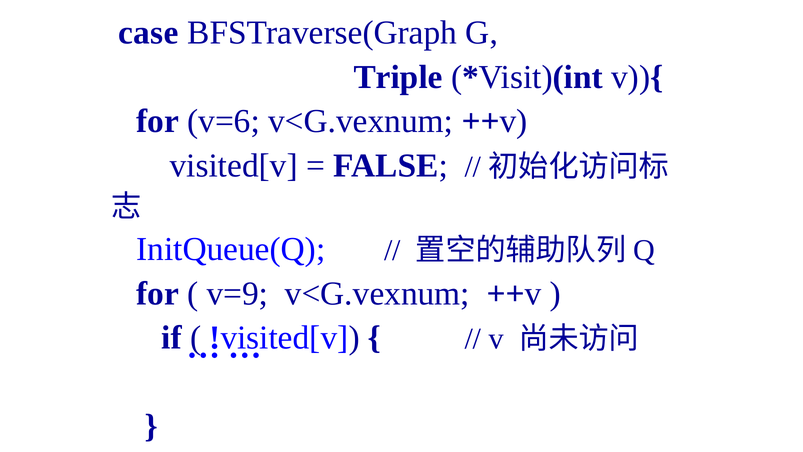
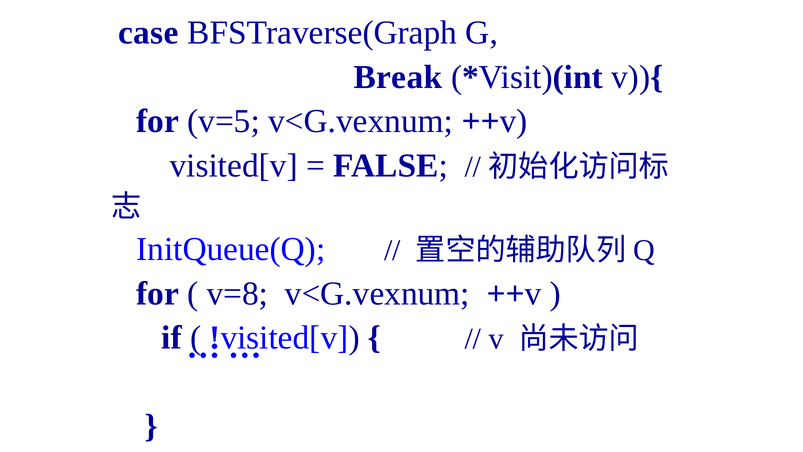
Triple: Triple -> Break (398, 77)
v=6: v=6 -> v=5 (224, 121)
v=9: v=9 -> v=8 (237, 293)
